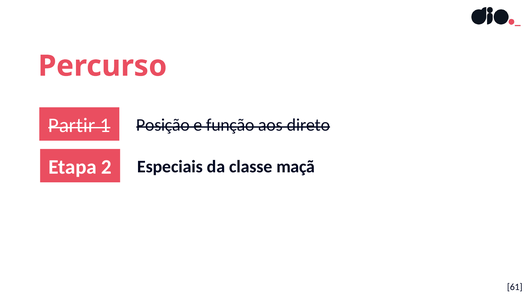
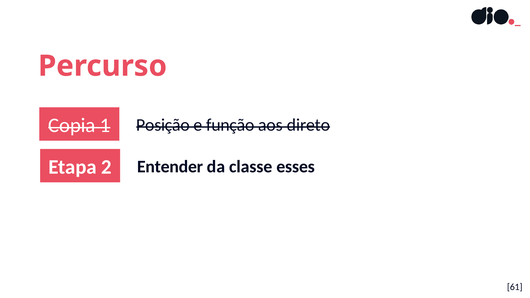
Partir: Partir -> Copia (72, 125)
Especiais: Especiais -> Entender (170, 167)
maçã: maçã -> esses (296, 167)
